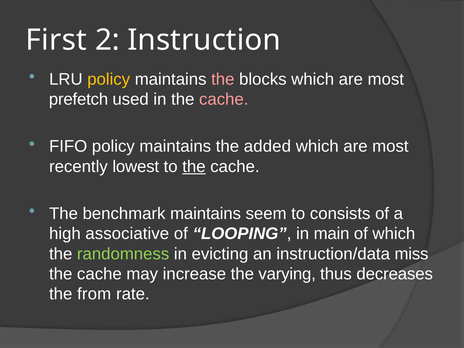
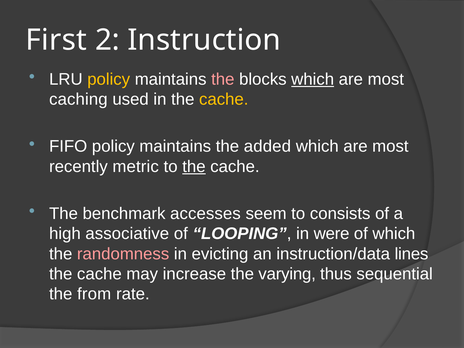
which underline: none -> present (313, 79)
prefetch: prefetch -> caching (78, 99)
cache colour: pink -> yellow (224, 99)
lowest: lowest -> metric (136, 167)
benchmark maintains: maintains -> accesses (205, 214)
main: main -> were (332, 234)
randomness colour: light green -> pink (123, 254)
miss: miss -> lines (411, 254)
decreases: decreases -> sequential (395, 274)
